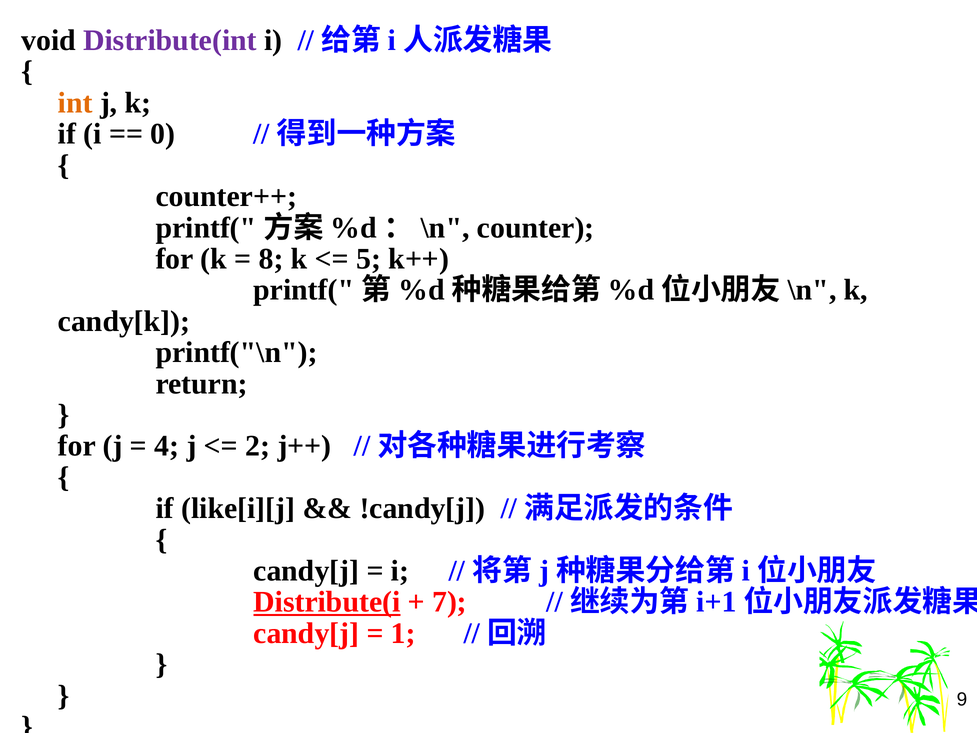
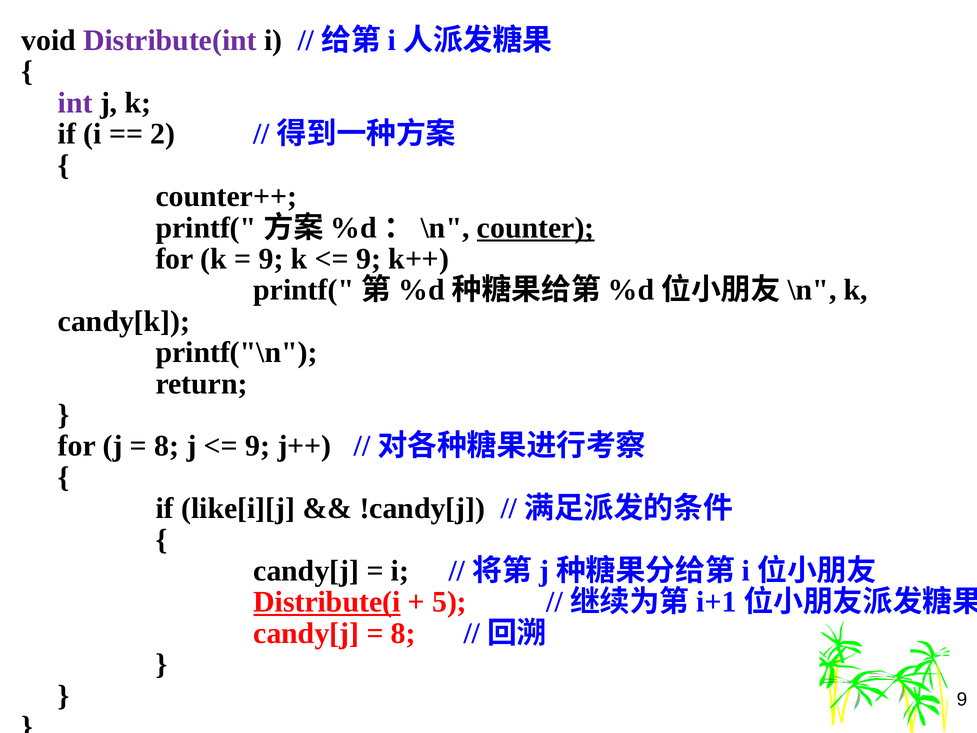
int colour: orange -> purple (75, 103)
0: 0 -> 2 (163, 134)
counter underline: none -> present (536, 228)
8: 8 -> 9 (271, 259)
5: 5 -> 9 (369, 259)
4: 4 -> 8 (167, 446)
2: 2 -> 9 (258, 446)
7: 7 -> 5 (450, 602)
1: 1 -> 8 (403, 633)
